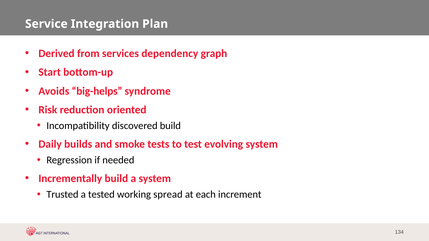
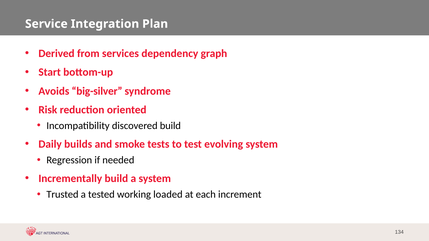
big-helps: big-helps -> big-silver (97, 91)
spread: spread -> loaded (168, 195)
